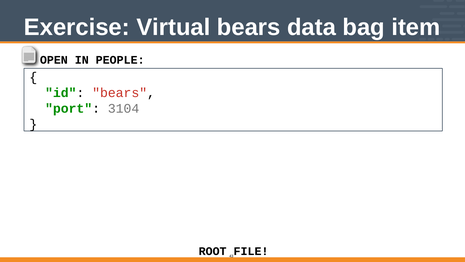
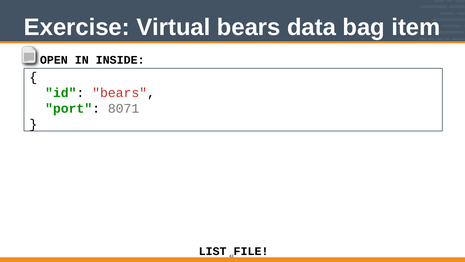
PEOPLE: PEOPLE -> INSIDE (120, 60)
3104: 3104 -> 8071 (124, 108)
ROOT: ROOT -> LIST (213, 251)
